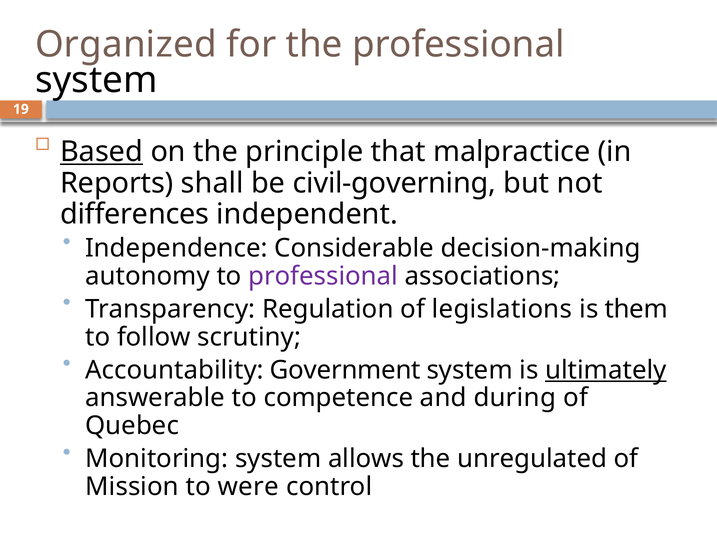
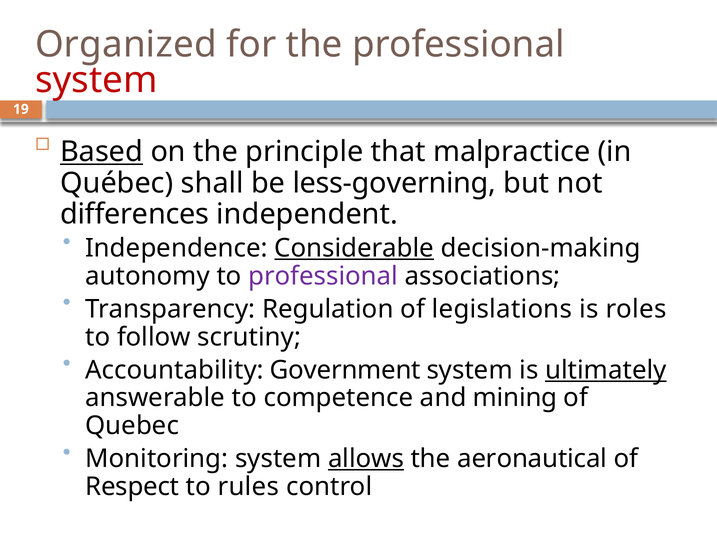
system colour: black -> red (96, 80)
Reports: Reports -> Québec (117, 183)
civil-governing: civil-governing -> less-governing (394, 183)
Considerable underline: none -> present (354, 248)
them: them -> roles (636, 309)
during: during -> mining (515, 398)
allows underline: none -> present (366, 459)
unregulated: unregulated -> aeronautical (532, 459)
Mission: Mission -> Respect (132, 486)
were: were -> rules (248, 486)
